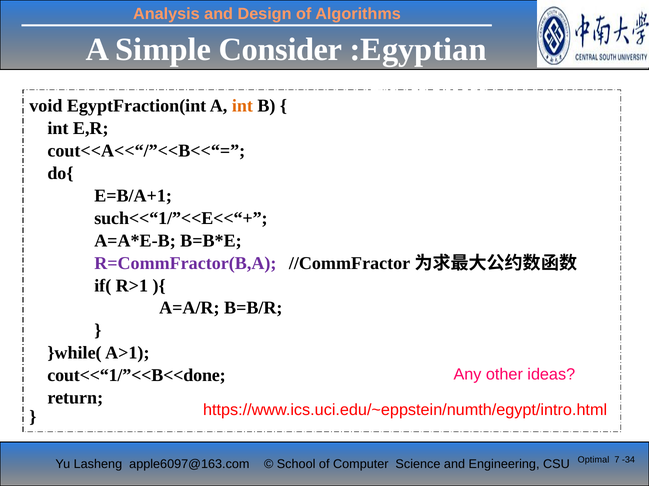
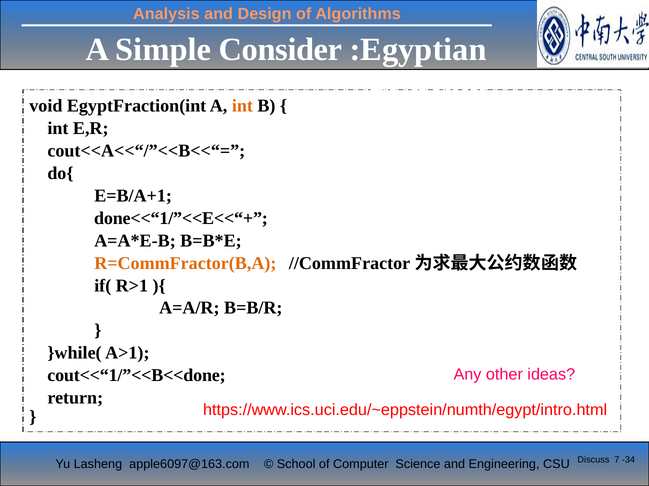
such<<“1/”<<E<<“+: such<<“1/”<<E<<“+ -> done<<“1/”<<E<<“+ (181, 219)
R=CommFractor(B,A colour: purple -> orange (185, 264)
Optimal: Optimal -> Discuss (593, 460)
